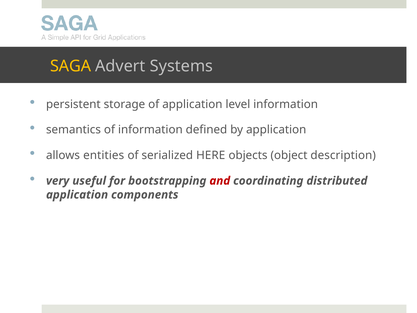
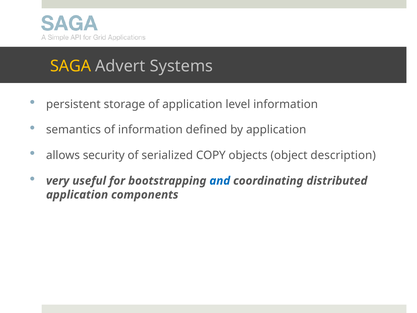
entities: entities -> security (104, 155)
HERE: HERE -> COPY (211, 155)
and colour: red -> blue (220, 181)
